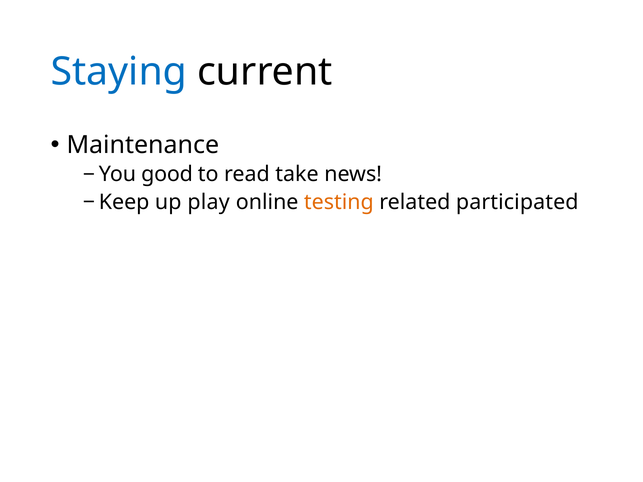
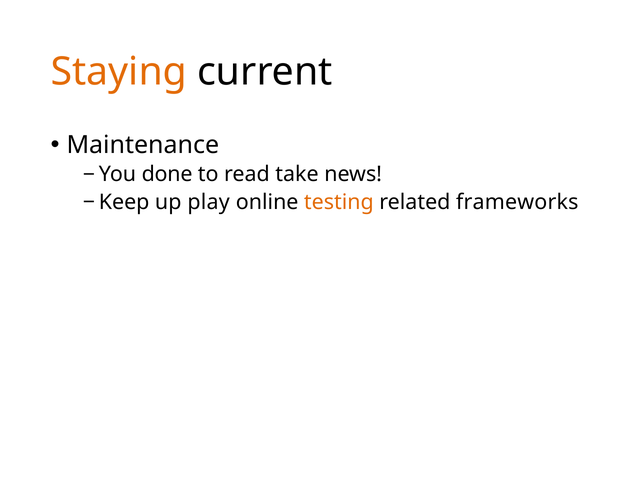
Staying colour: blue -> orange (119, 72)
good: good -> done (167, 175)
participated: participated -> frameworks (517, 202)
